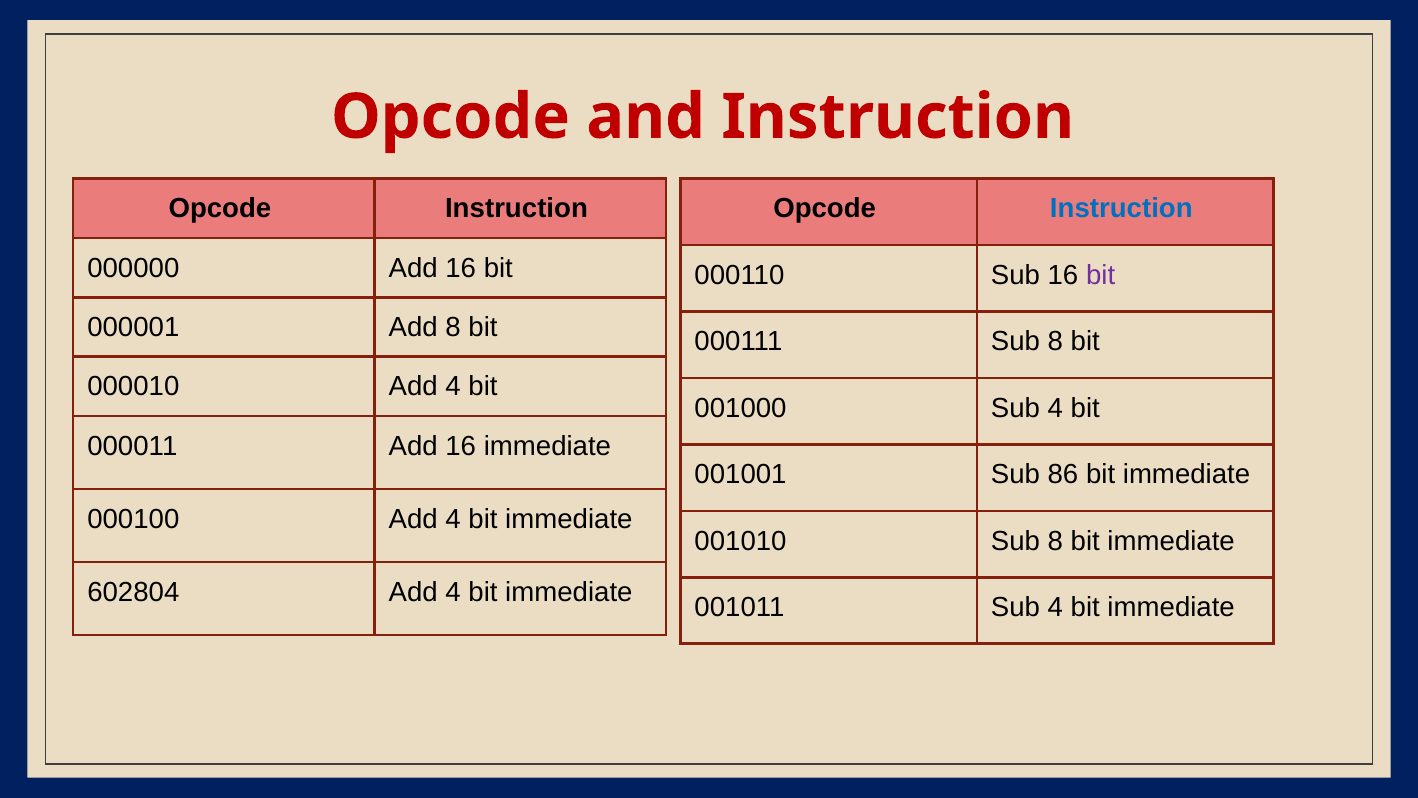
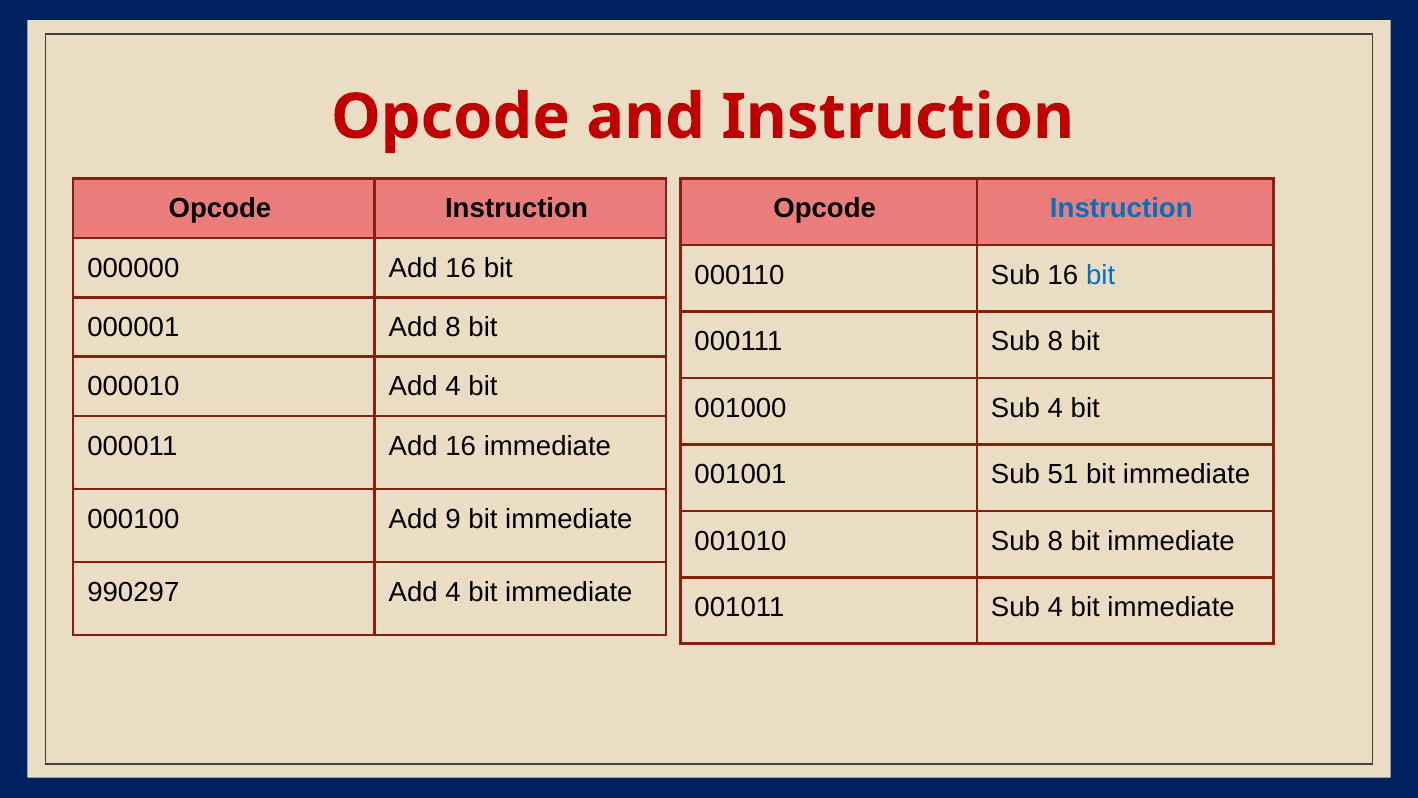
bit colour: purple -> blue (1101, 275)
86: 86 -> 51 (1063, 474)
000100 Add 4: 4 -> 9 (453, 519)
602804: 602804 -> 990297 (133, 592)
